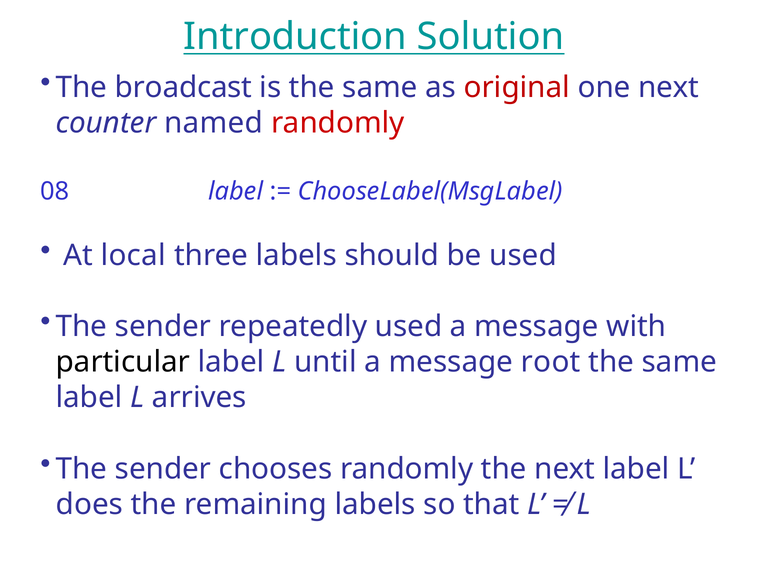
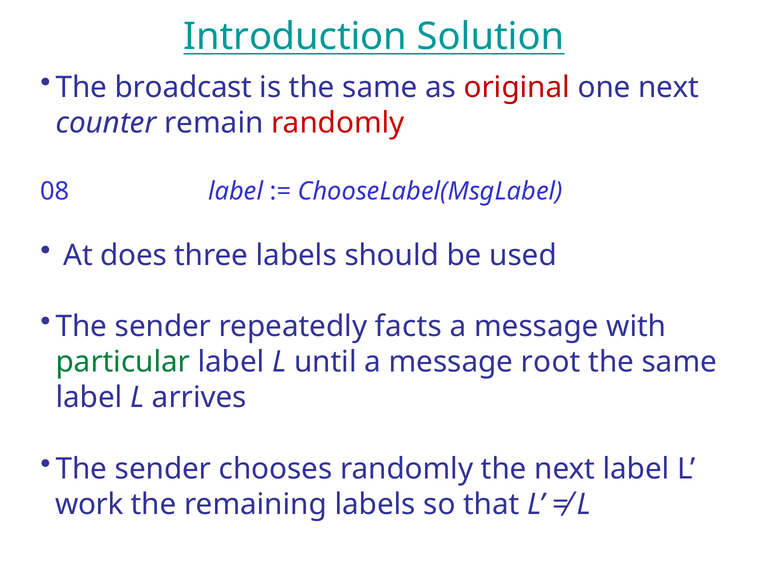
named: named -> remain (214, 123)
local: local -> does (134, 255)
repeatedly used: used -> facts (408, 327)
particular colour: black -> green (123, 362)
does: does -> work (90, 505)
